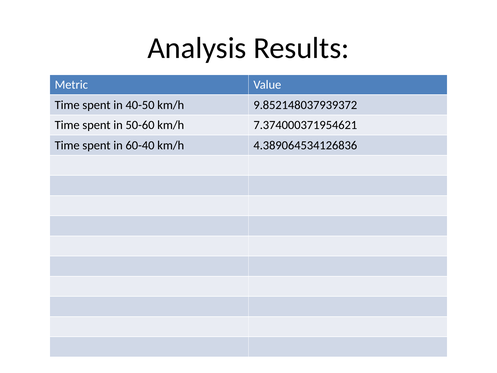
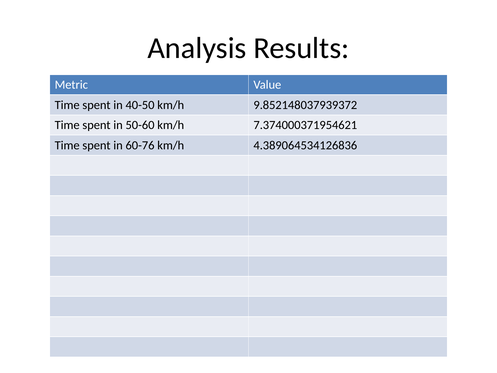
60-40: 60-40 -> 60-76 (140, 145)
